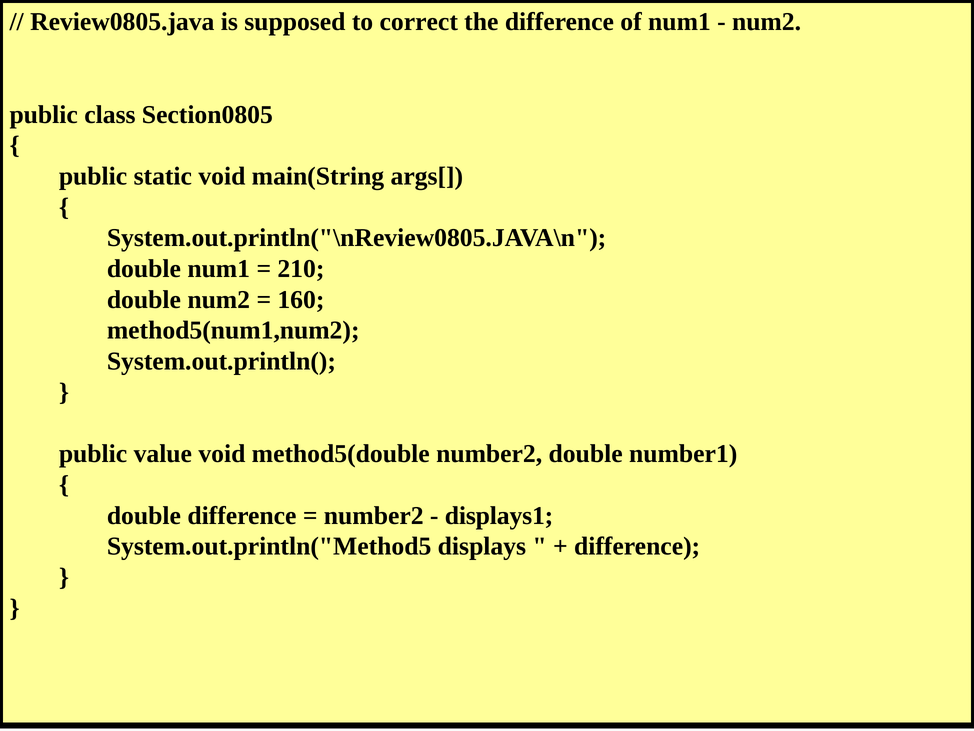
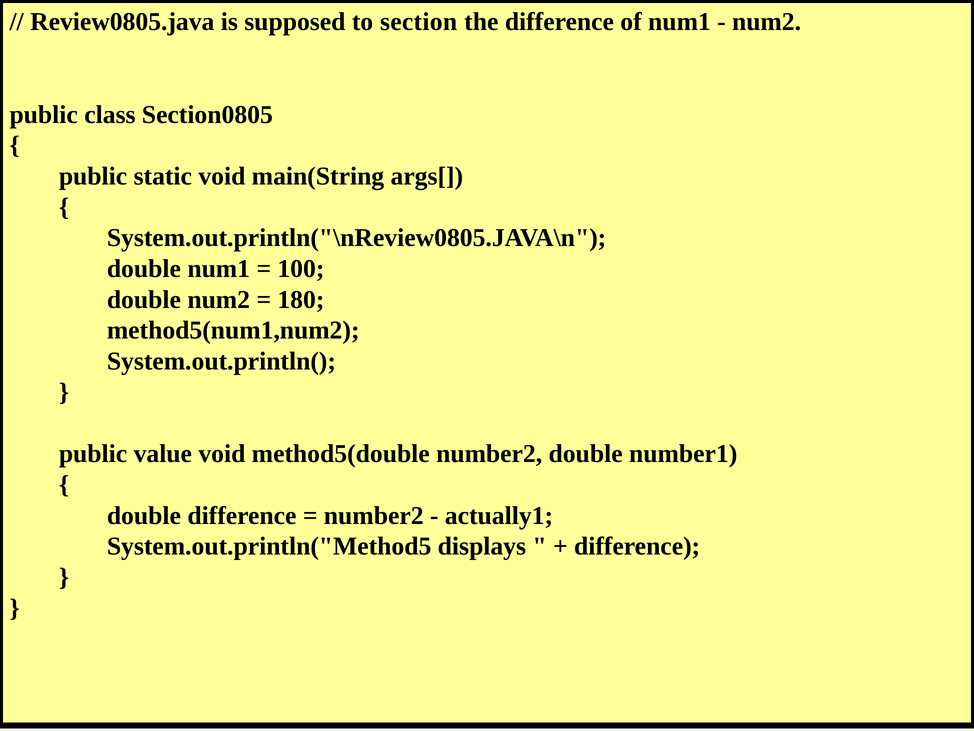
correct: correct -> section (419, 22)
210: 210 -> 100 (301, 269)
160: 160 -> 180 (301, 299)
displays1: displays1 -> actually1 (499, 515)
